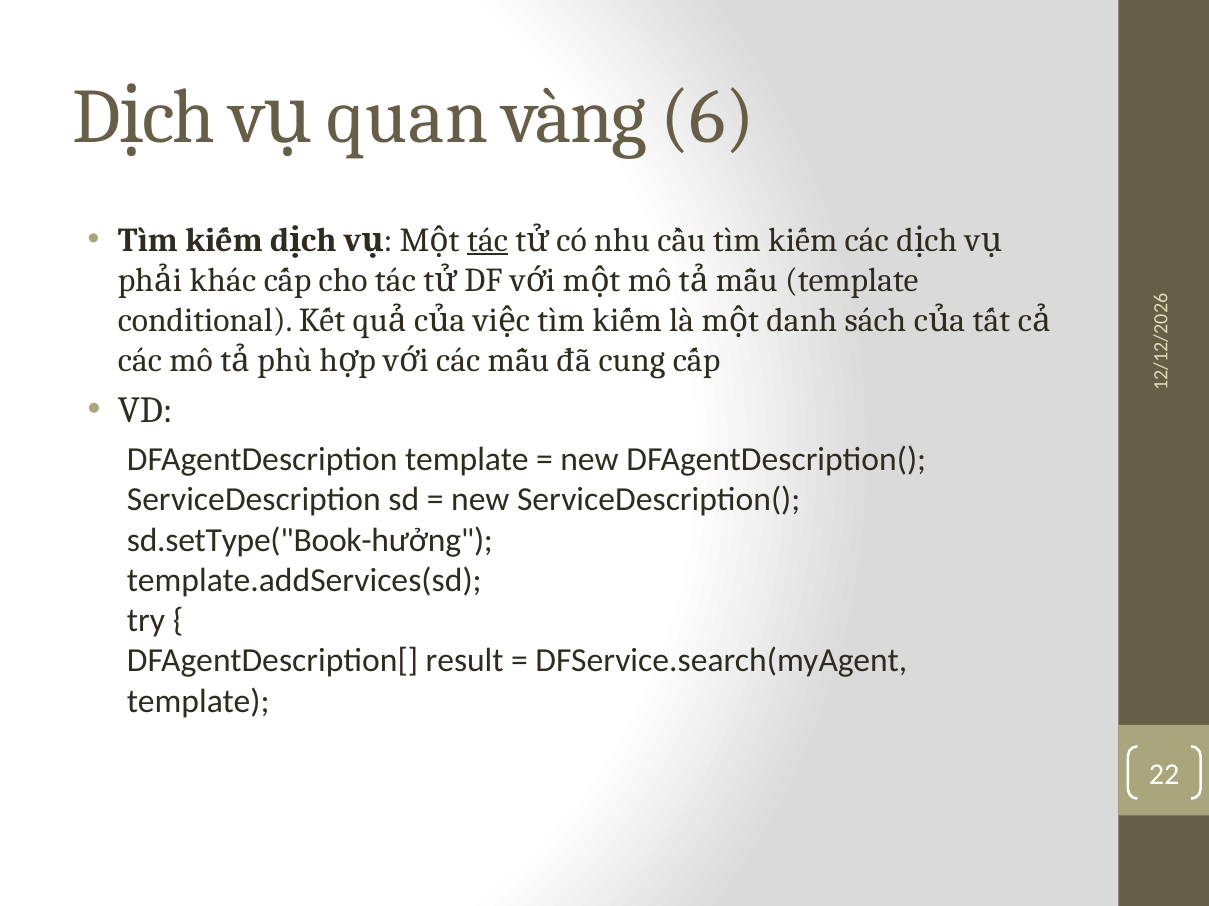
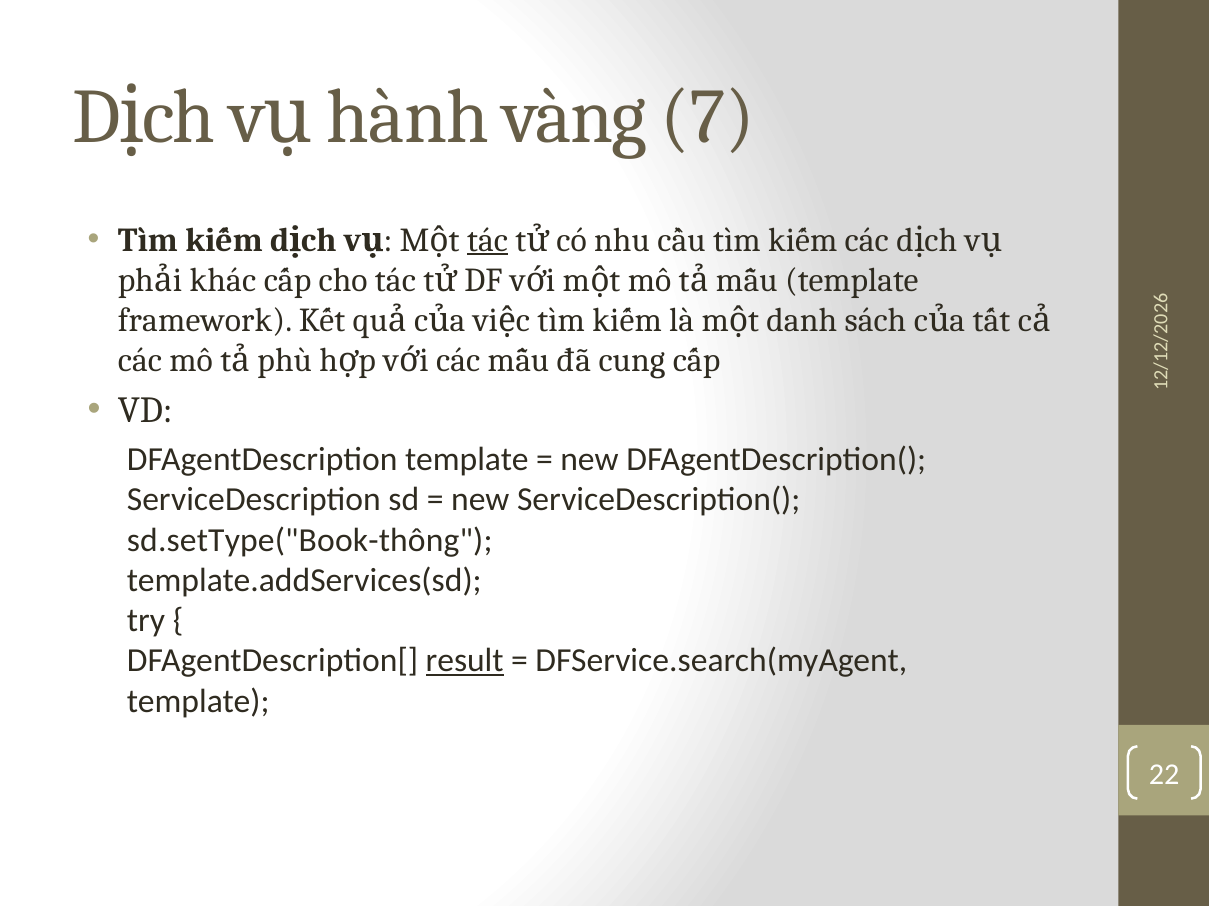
quan: quan -> hành (408, 117)
vàng 6: 6 -> 7 (708, 117)
conditional: conditional -> framework (205, 321)
sd.setType("Book-hưởng: sd.setType("Book-hưởng -> sd.setType("Book-thông (310, 540)
result underline: none -> present (465, 661)
